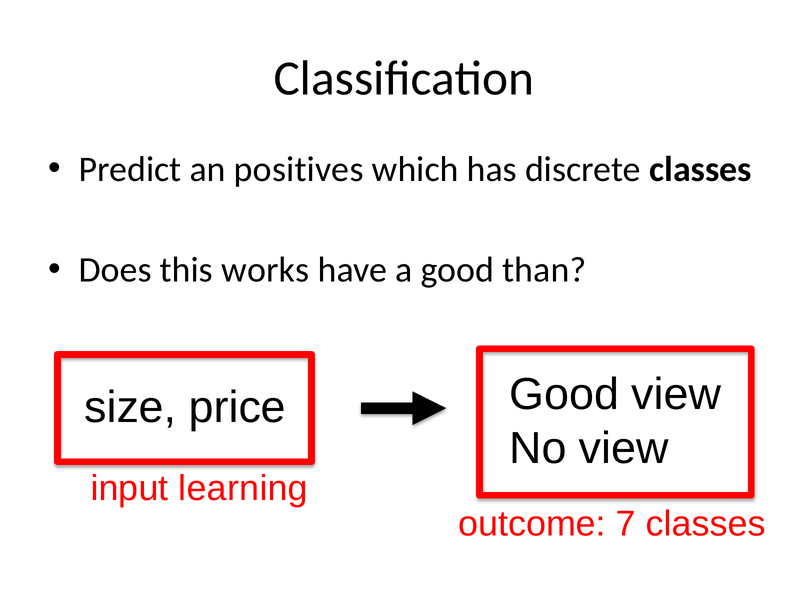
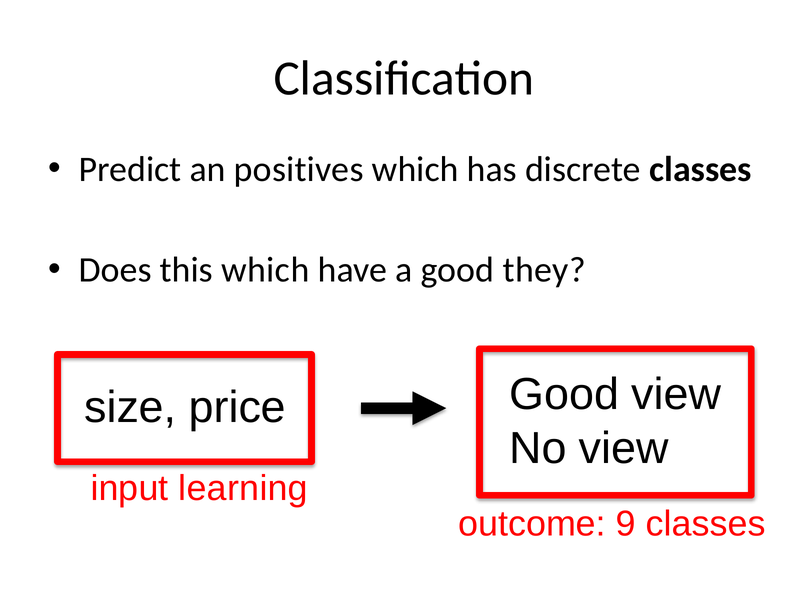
this works: works -> which (265, 270)
than: than -> they (544, 270)
7: 7 -> 9 (626, 524)
